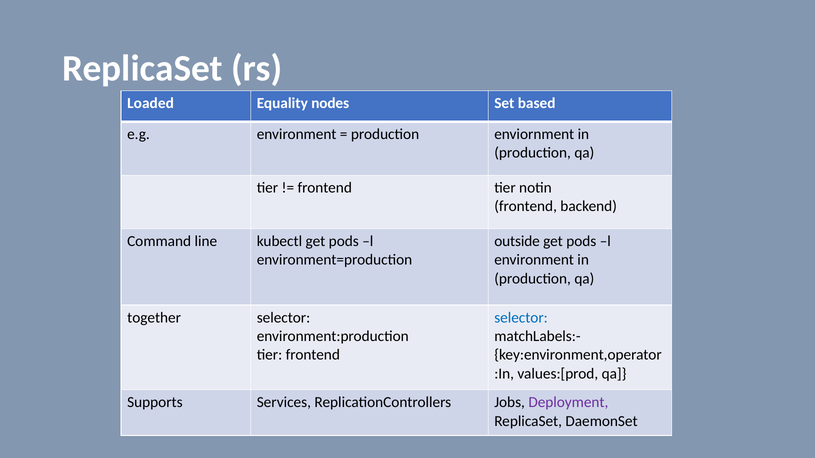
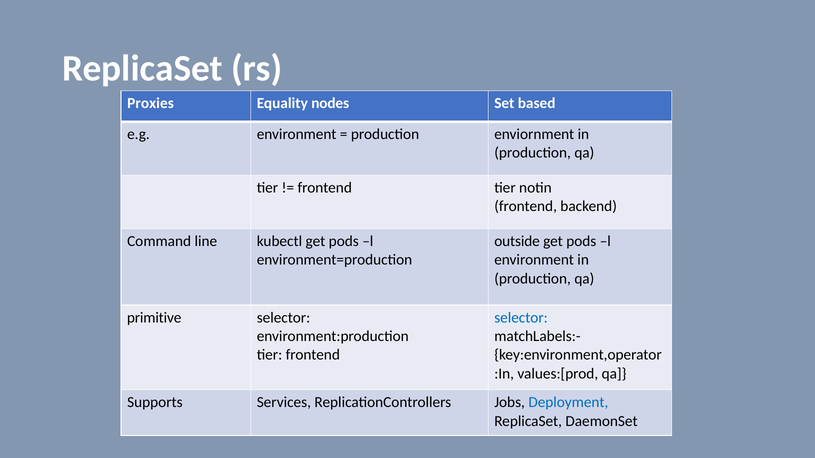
Loaded: Loaded -> Proxies (151, 103)
together: together -> primitive (154, 318)
Deployment colour: purple -> blue (568, 403)
